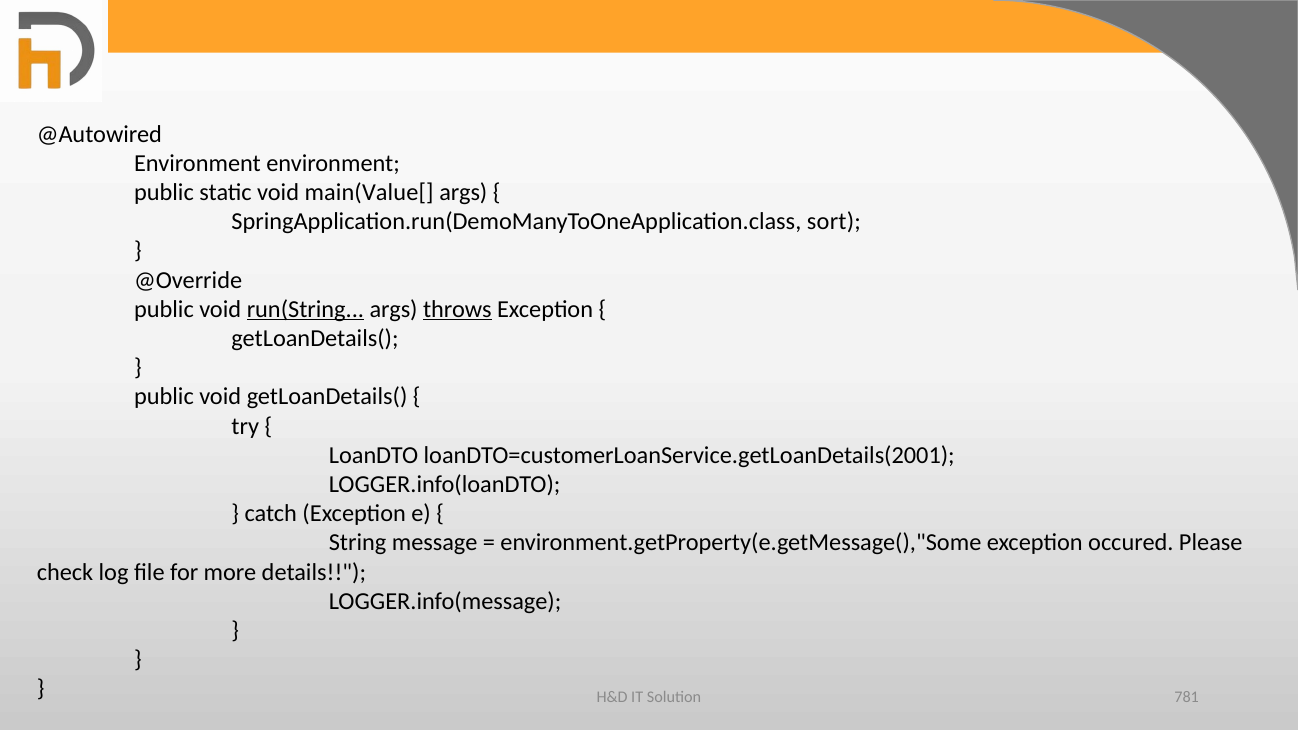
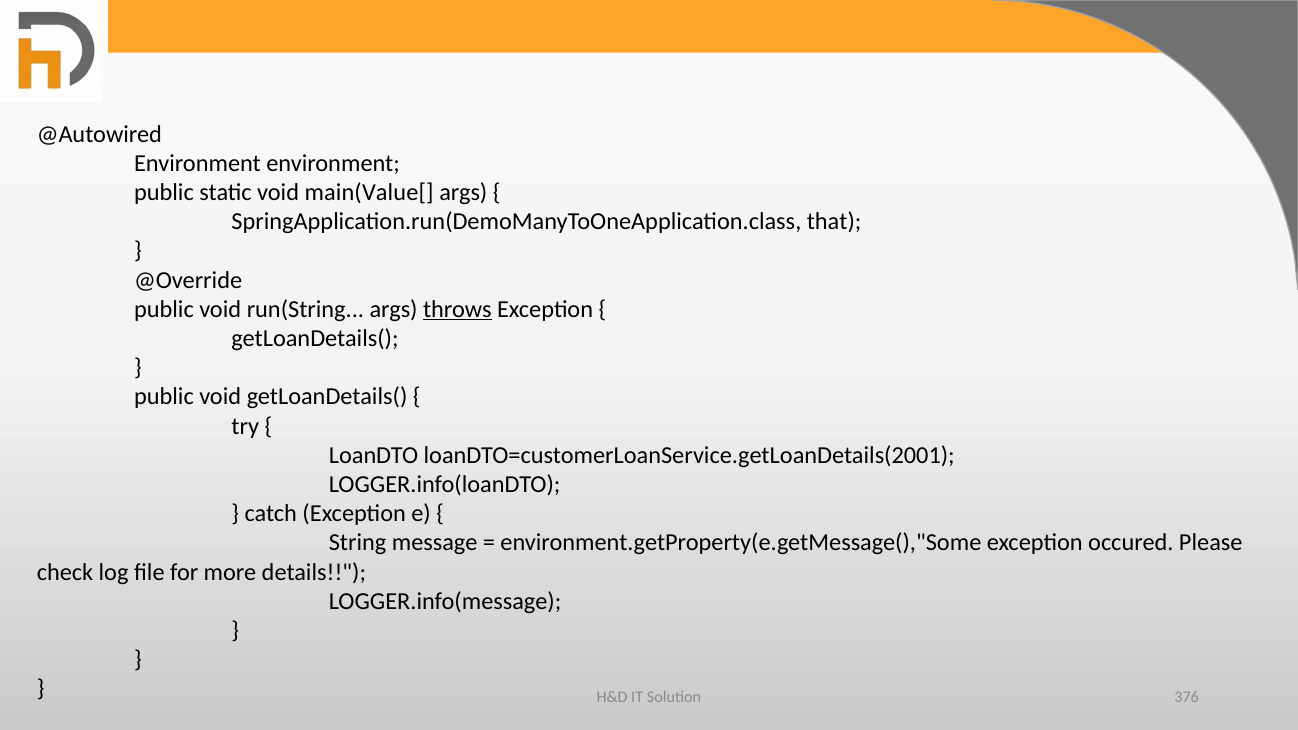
sort: sort -> that (834, 222)
run(String underline: present -> none (305, 309)
781: 781 -> 376 (1187, 697)
